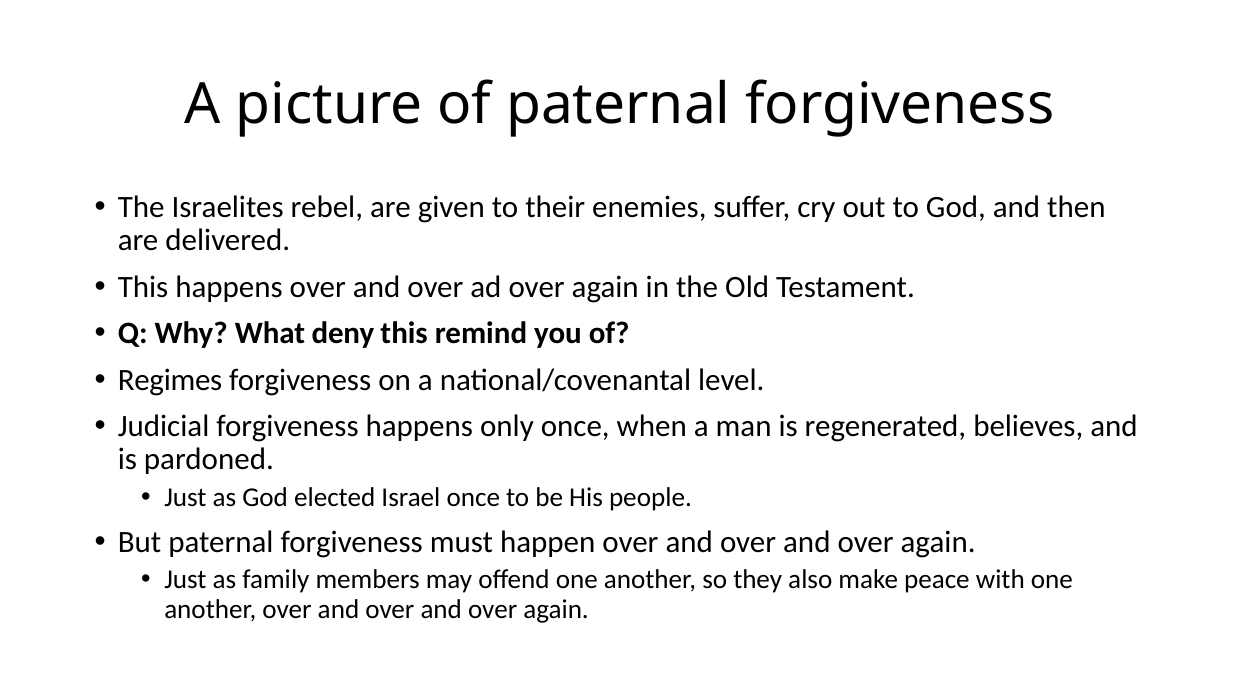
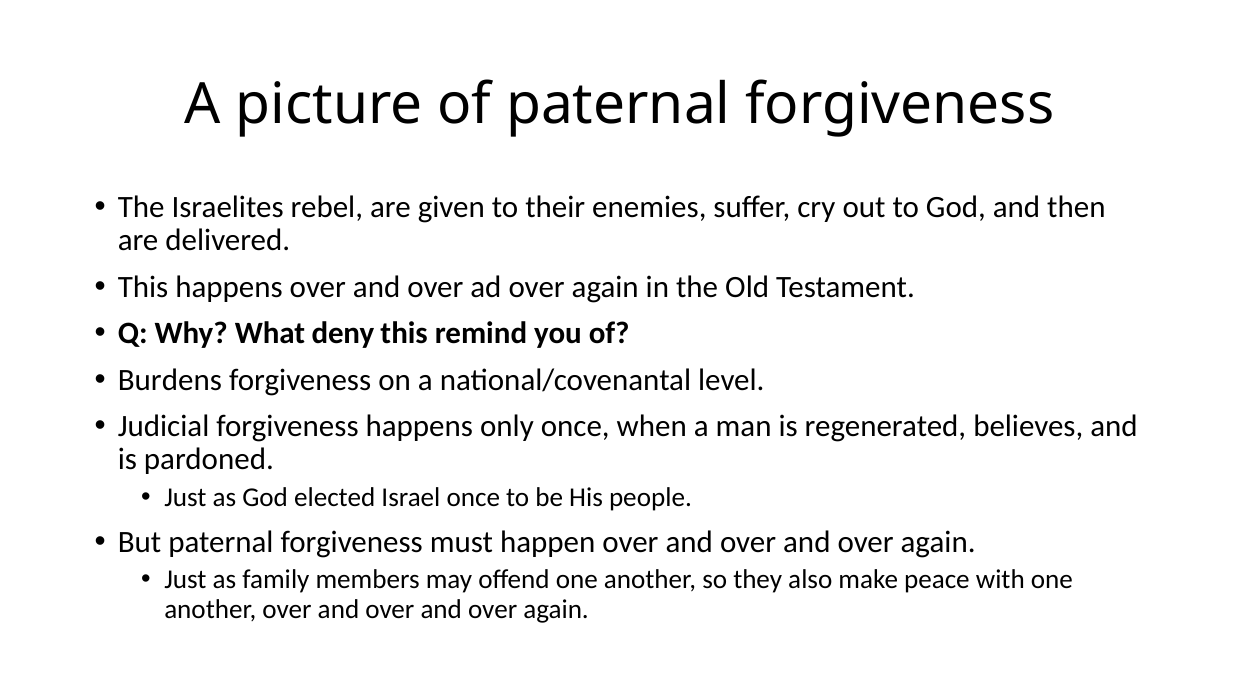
Regimes: Regimes -> Burdens (170, 380)
